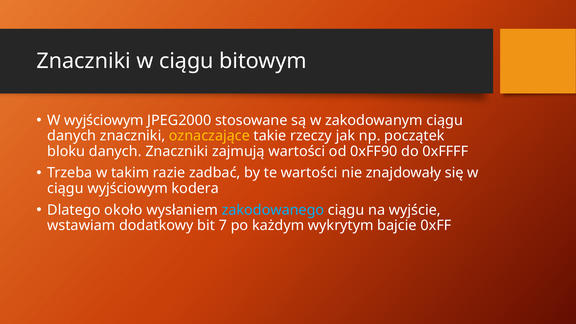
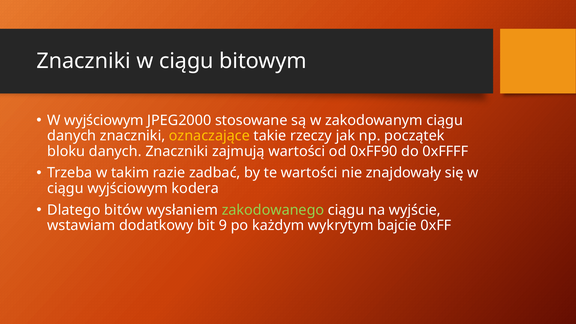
około: około -> bitów (123, 210)
zakodowanego colour: light blue -> light green (273, 210)
7: 7 -> 9 (223, 226)
